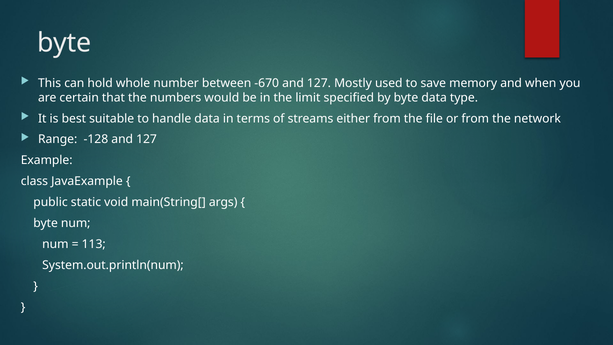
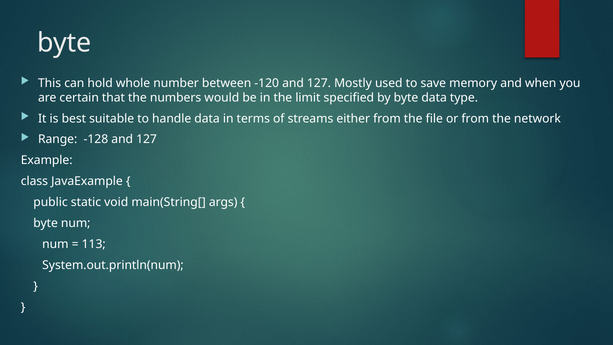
-670: -670 -> -120 (267, 83)
